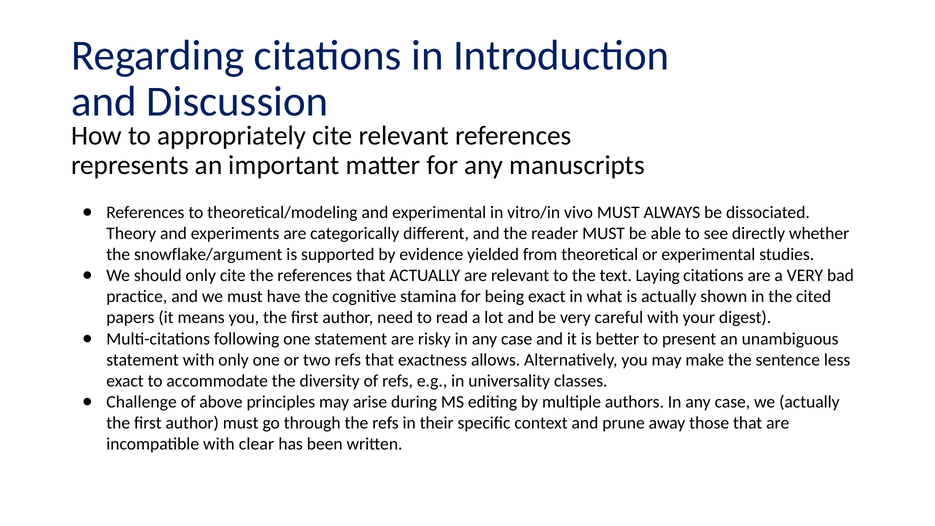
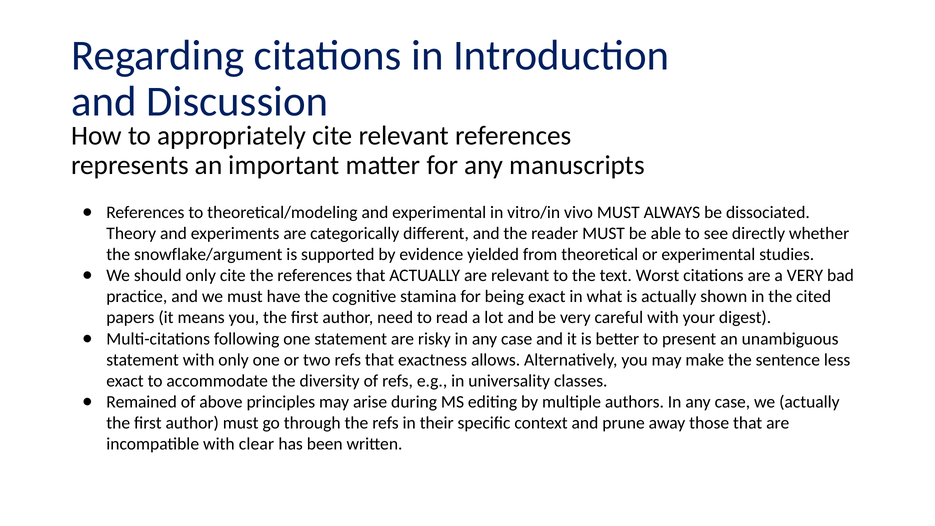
Laying: Laying -> Worst (658, 276)
Challenge: Challenge -> Remained (142, 402)
